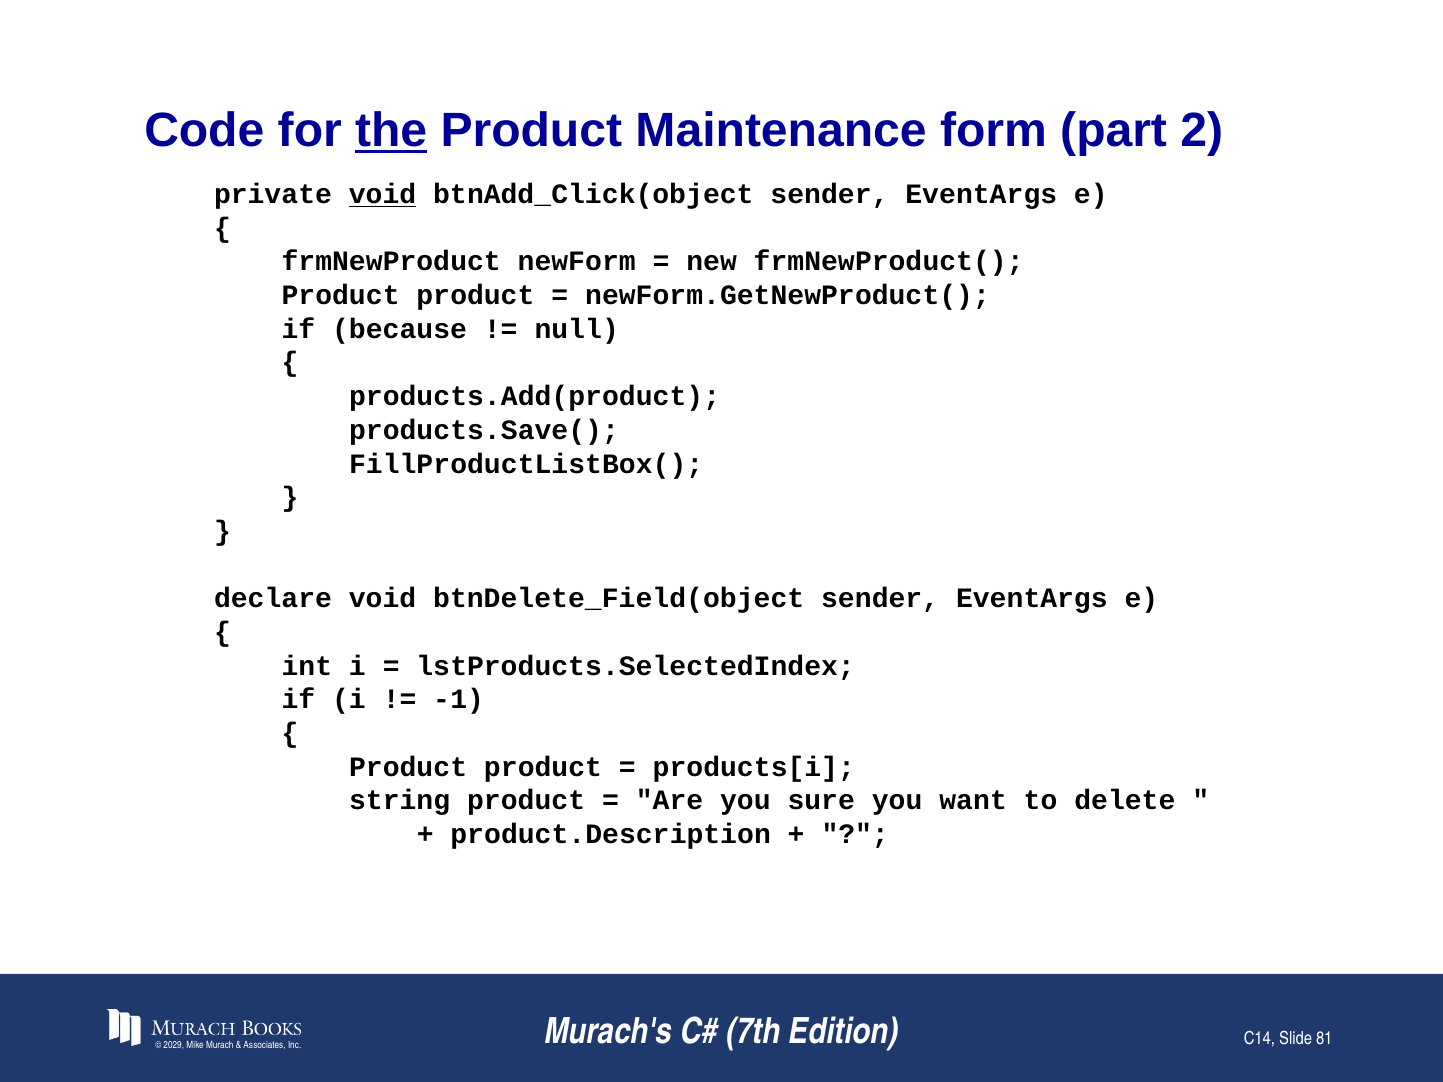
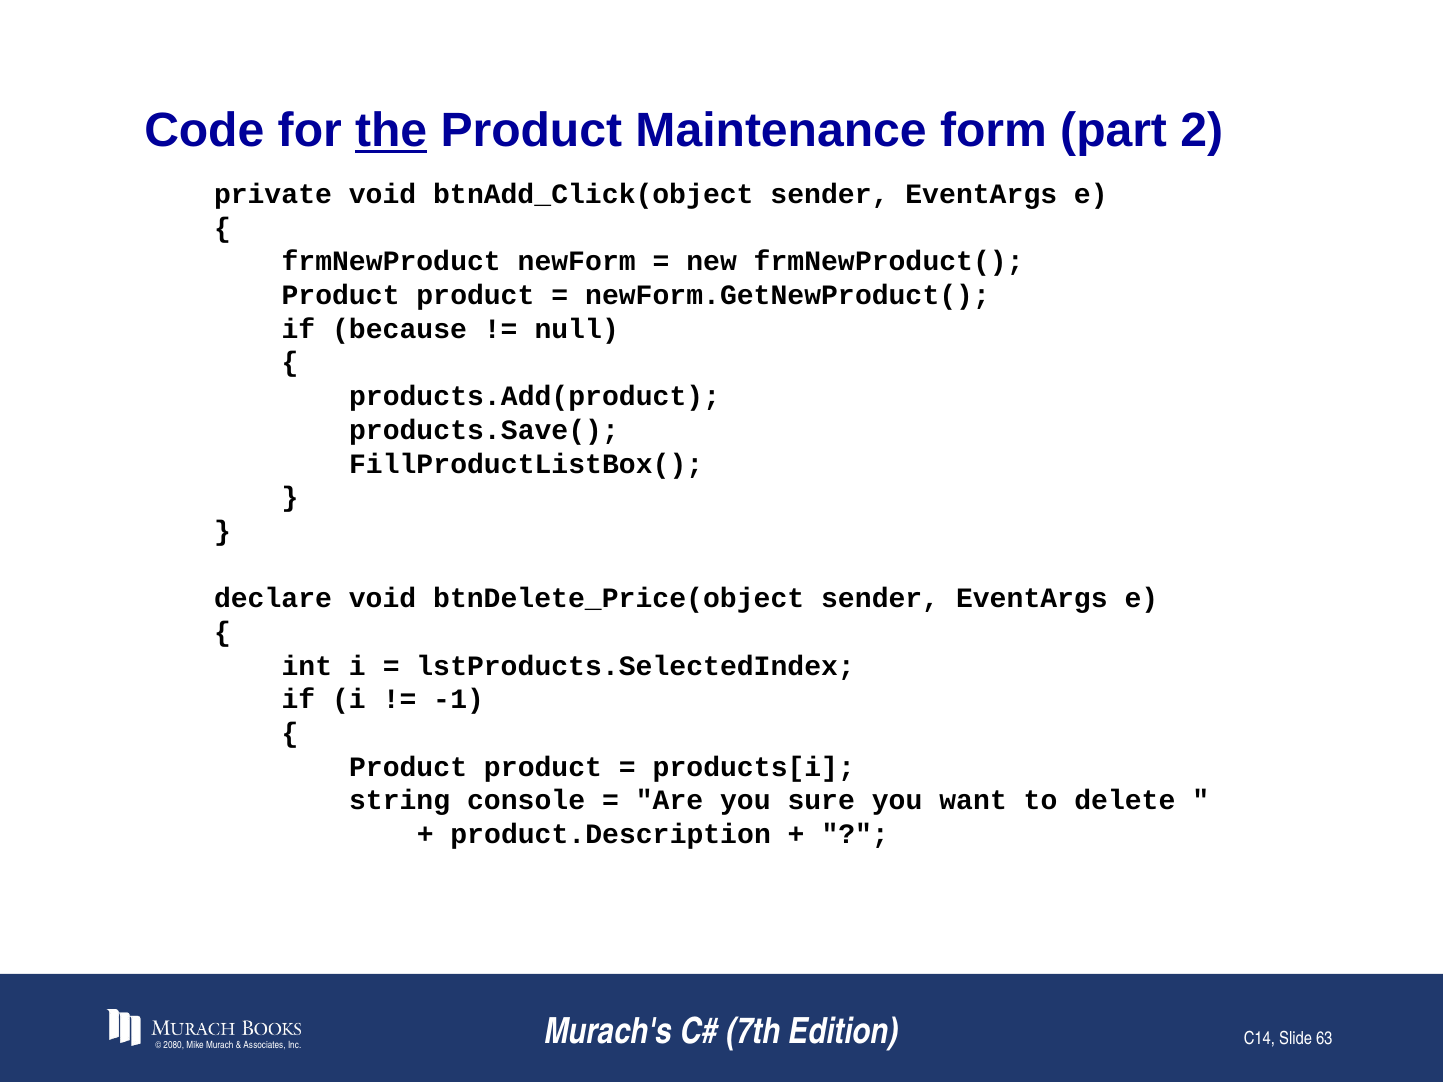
void underline: present -> none (383, 194)
btnDelete_Field(object: btnDelete_Field(object -> btnDelete_Price(object (619, 599)
string product: product -> console (526, 801)
2029: 2029 -> 2080 (174, 1046)
81: 81 -> 63 (1324, 1038)
